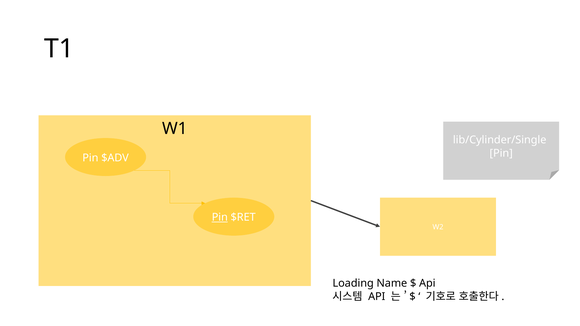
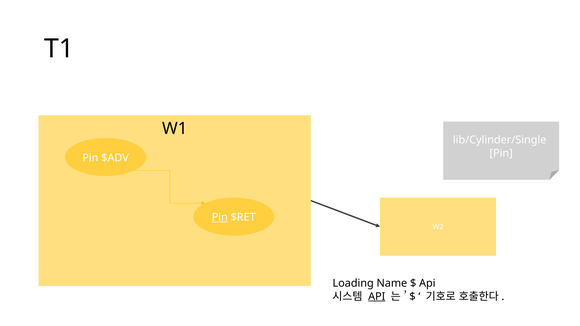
API underline: none -> present (377, 297)
